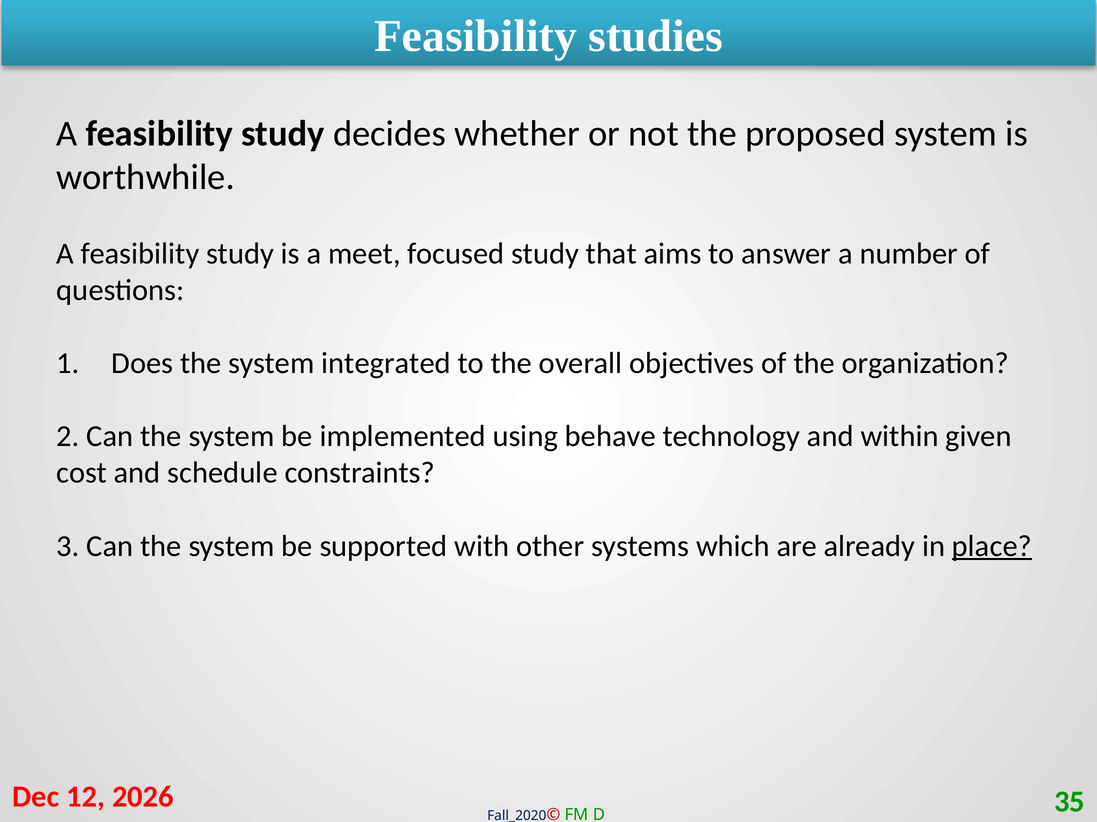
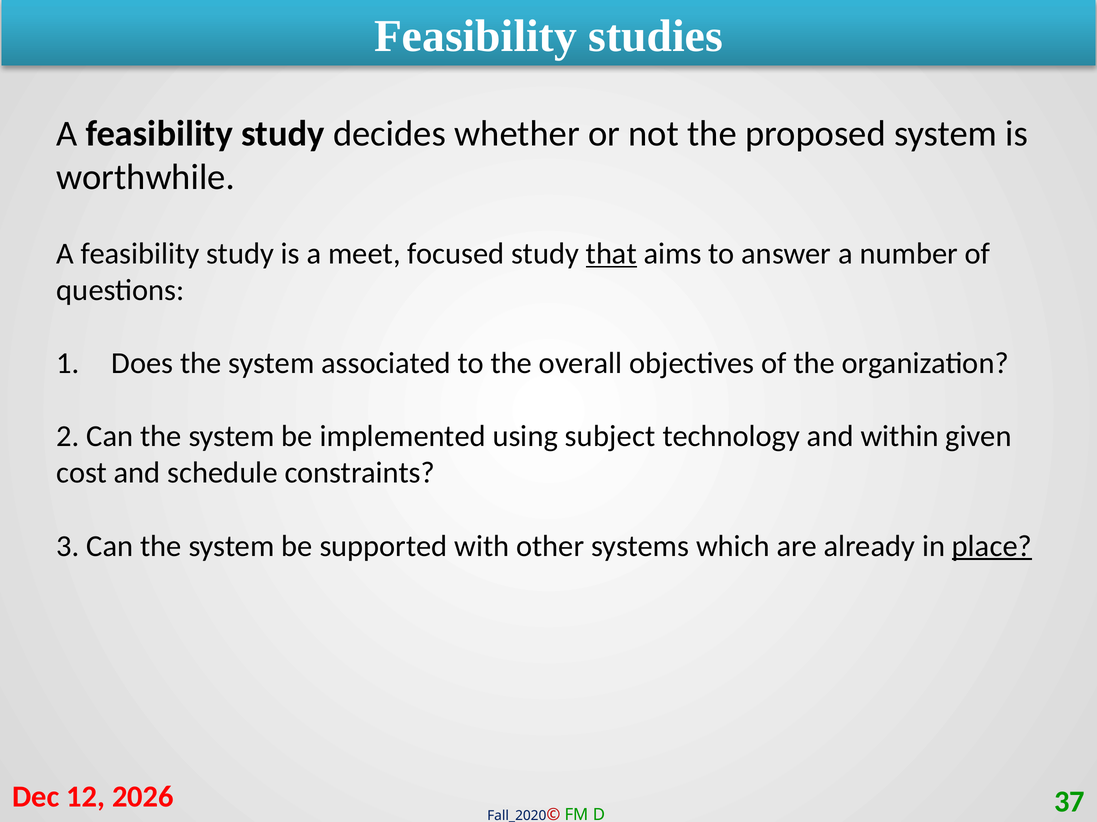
that underline: none -> present (611, 254)
integrated: integrated -> associated (386, 364)
behave: behave -> subject (610, 437)
35: 35 -> 37 (1069, 803)
